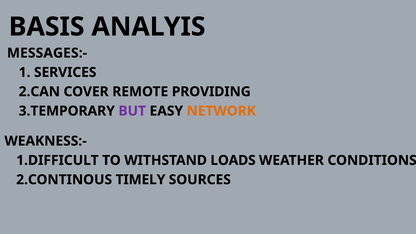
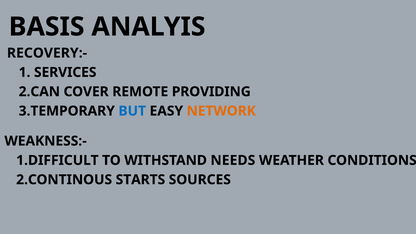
MESSAGES:-: MESSAGES:- -> RECOVERY:- (47, 53)
BUT colour: purple -> blue (132, 111)
LOADS: LOADS -> NEEDS (233, 160)
TIMELY: TIMELY -> STARTS (140, 180)
